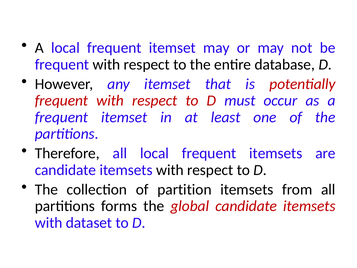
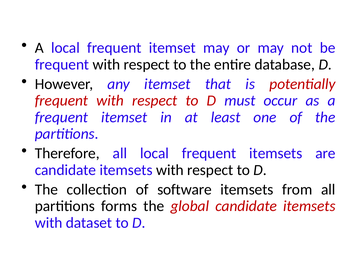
partition: partition -> software (185, 189)
